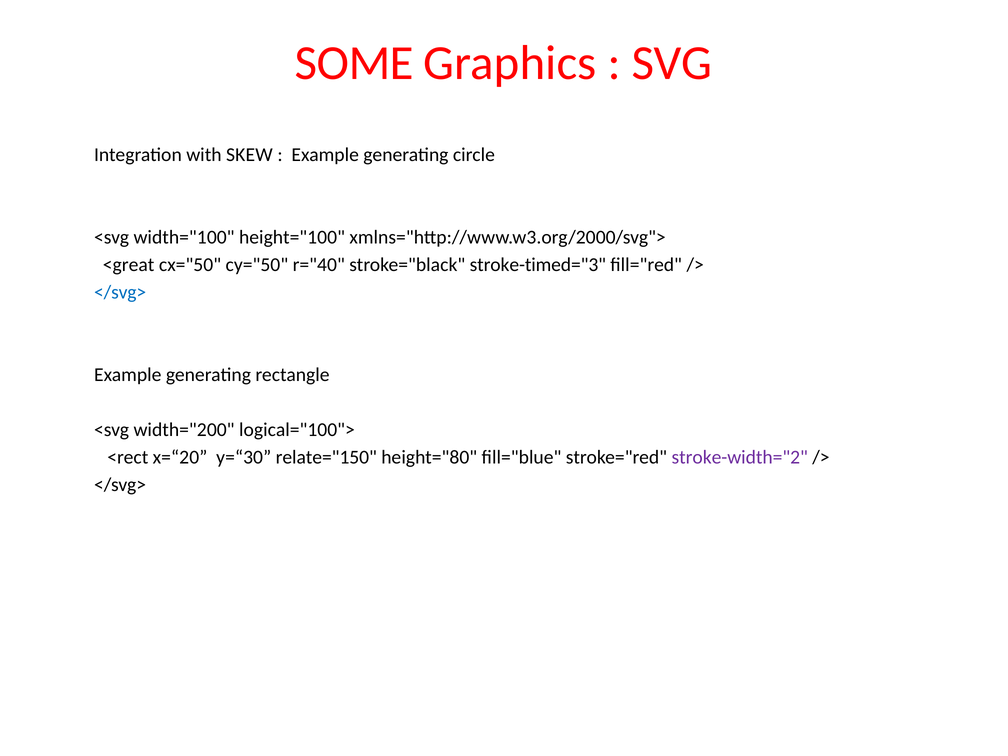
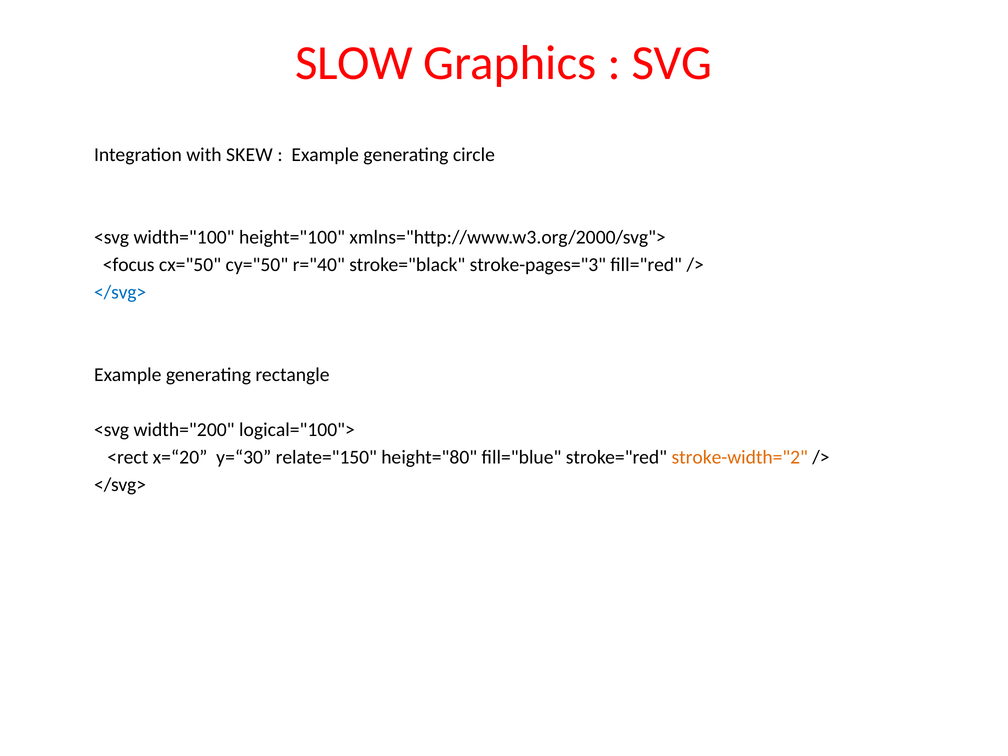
SOME: SOME -> SLOW (354, 63)
<great: <great -> <focus (129, 265)
stroke-timed="3: stroke-timed="3 -> stroke-pages="3 (538, 265)
stroke-width="2 colour: purple -> orange (740, 457)
